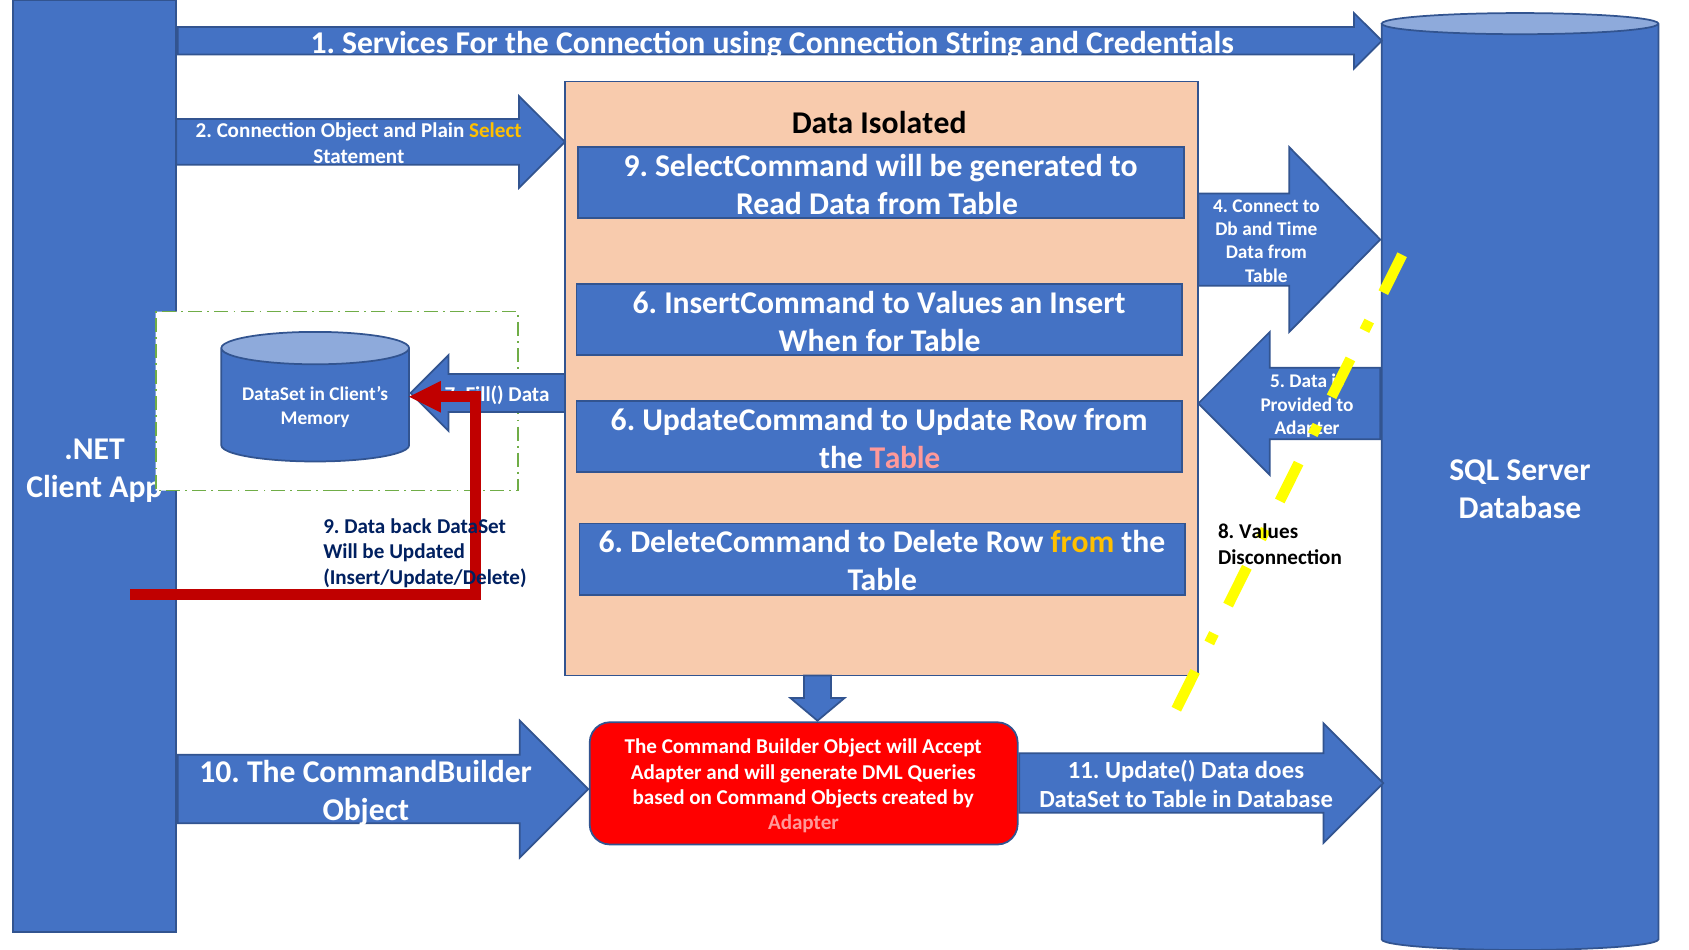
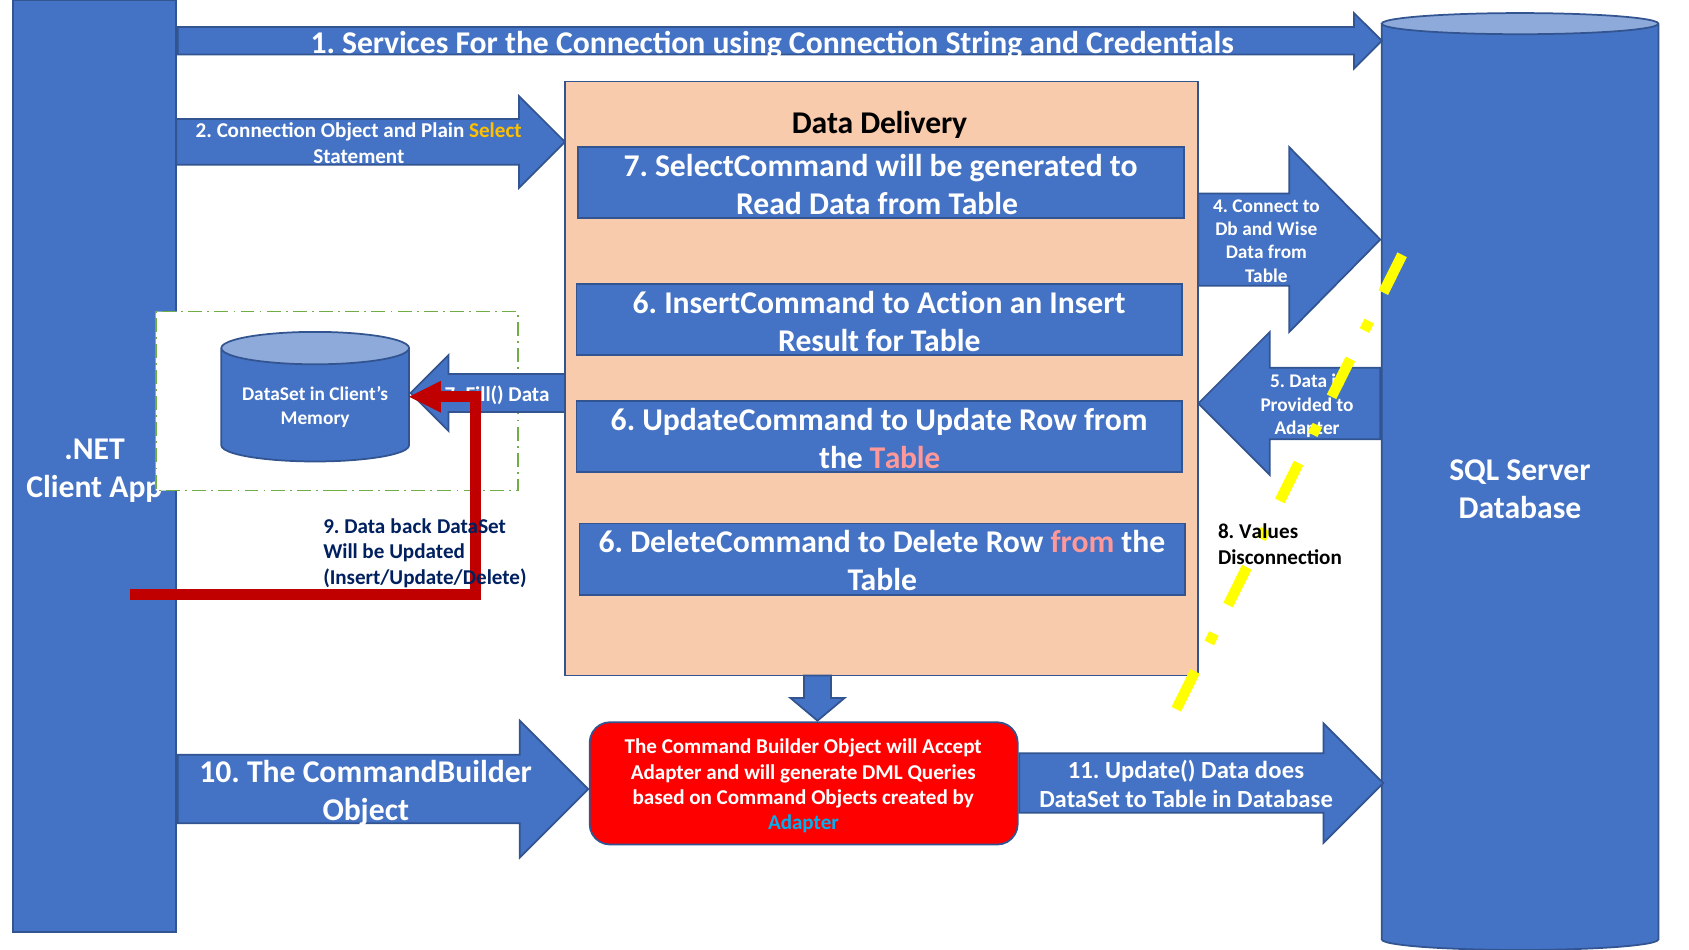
Isolated: Isolated -> Delivery (914, 124)
Statement 9: 9 -> 7 (636, 166)
Time: Time -> Wise (1297, 229)
to Values: Values -> Action (960, 303)
When: When -> Result (819, 341)
from colour: yellow -> pink (1083, 542)
Adapter colour: pink -> light blue (804, 823)
